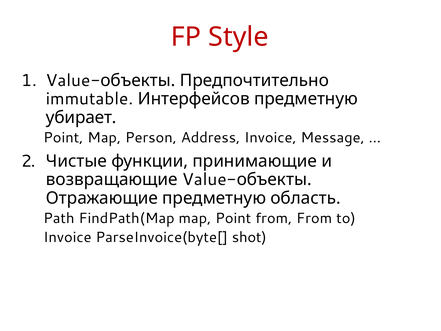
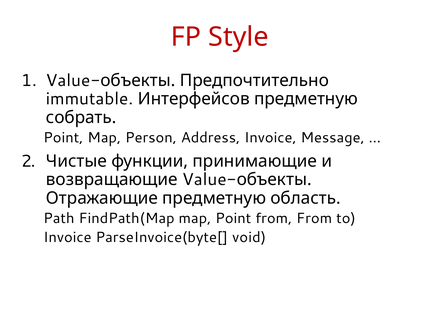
убирает: убирает -> собрать (81, 117)
shot: shot -> void (249, 237)
